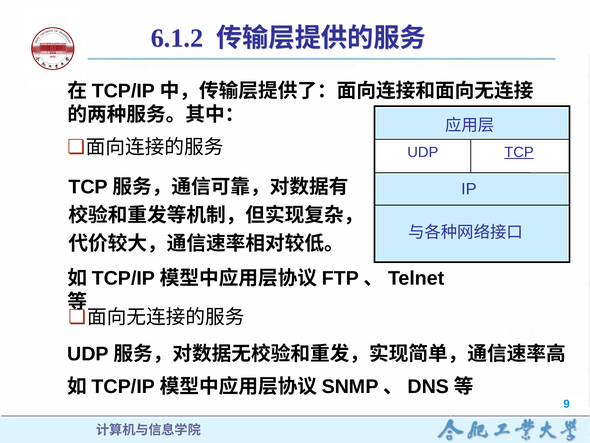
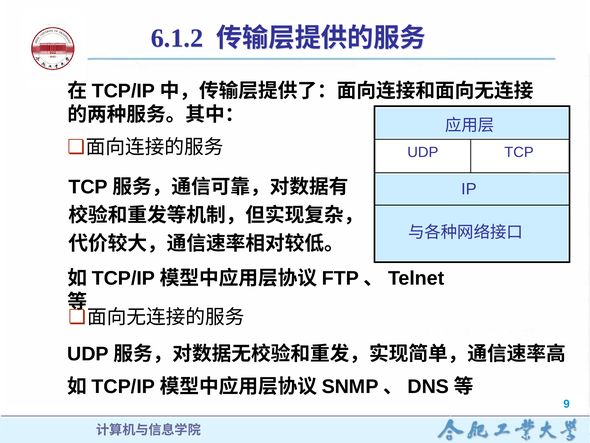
TCP underline: present -> none (519, 152)
